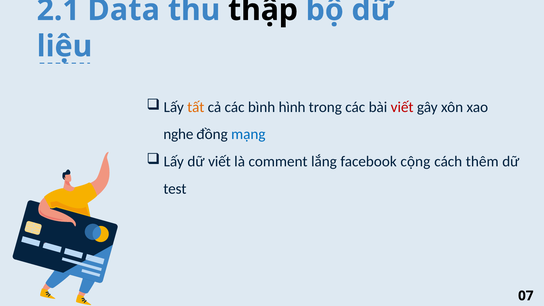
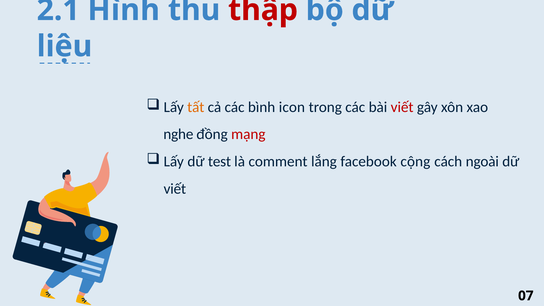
Data: Data -> Hình (124, 10)
thập colour: black -> red (263, 10)
hình: hình -> icon (292, 107)
mạng colour: blue -> red (248, 134)
dữ viết: viết -> test (219, 162)
thêm: thêm -> ngoài (482, 162)
test: test -> viết (175, 189)
